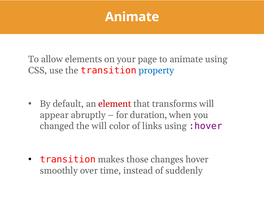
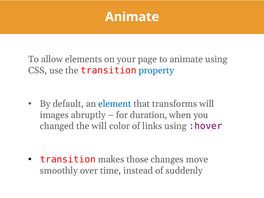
element colour: red -> blue (115, 104)
appear: appear -> images (54, 115)
hover: hover -> move (197, 160)
